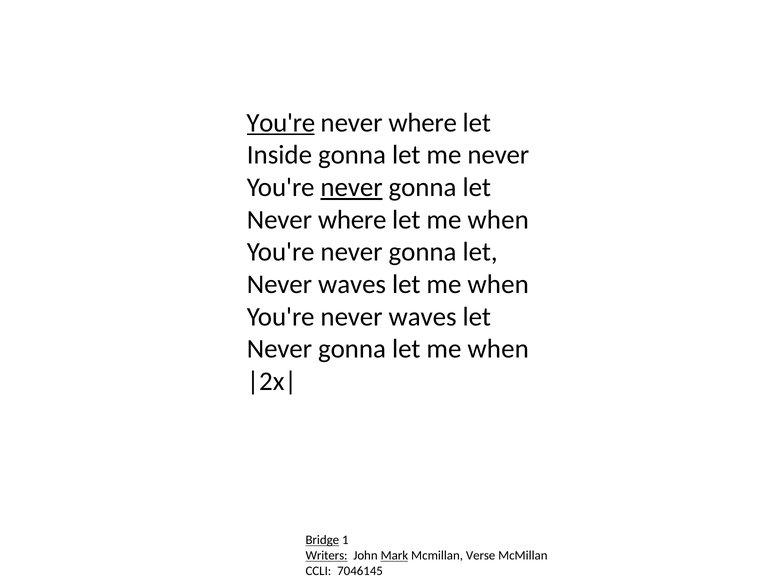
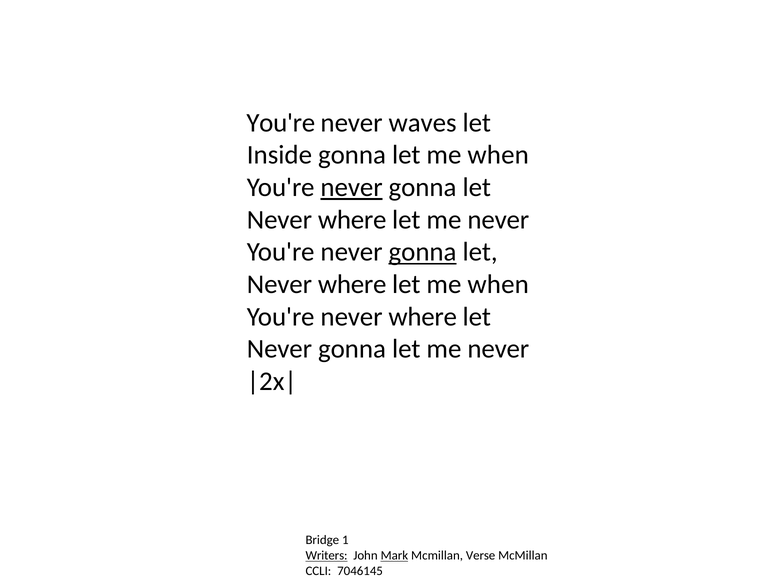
You're underline: present -> none (281, 123)
where: where -> waves (423, 123)
gonna let me never: never -> when (498, 155)
when: when -> never (498, 220)
gonna underline: none -> present (423, 252)
waves: waves -> where (352, 284)
You're never waves: waves -> where (423, 317)
gonna let me when: when -> never (498, 349)
Bridge underline: present -> none (322, 540)
